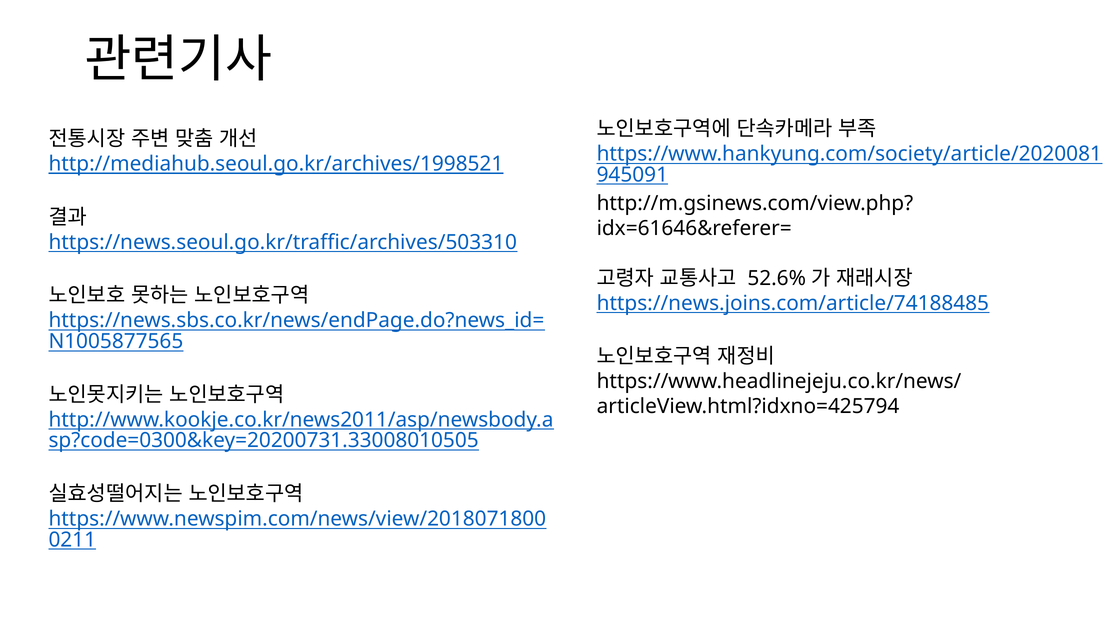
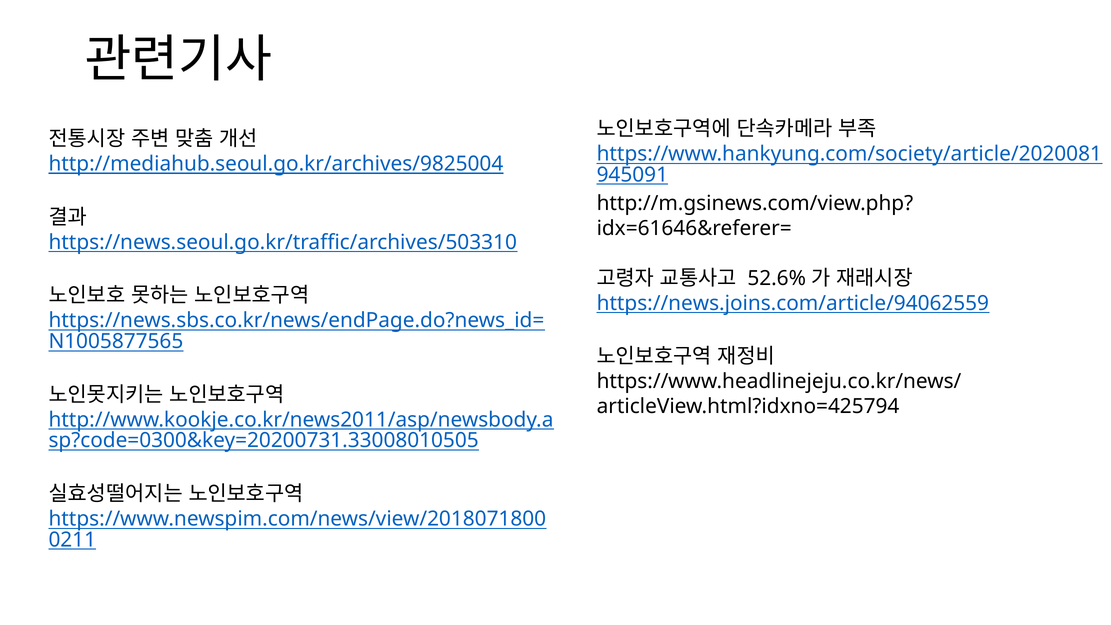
http://mediahub.seoul.go.kr/archives/1998521: http://mediahub.seoul.go.kr/archives/1998521 -> http://mediahub.seoul.go.kr/archives/9825004 (276, 164)
https://news.joins.com/article/74188485: https://news.joins.com/article/74188485 -> https://news.joins.com/article/94062559 (793, 303)
